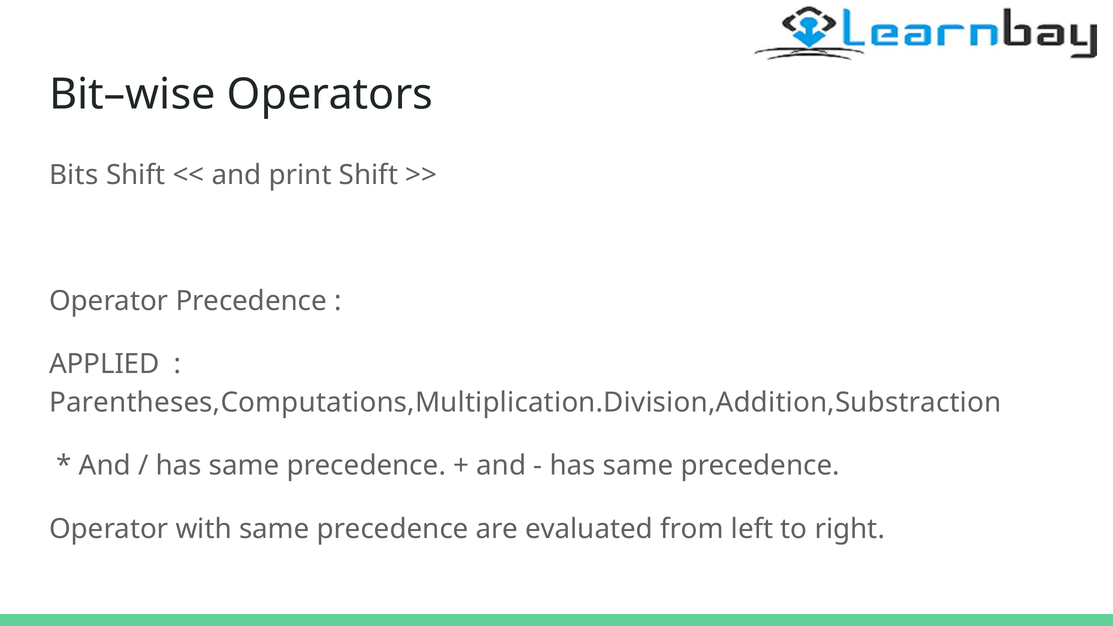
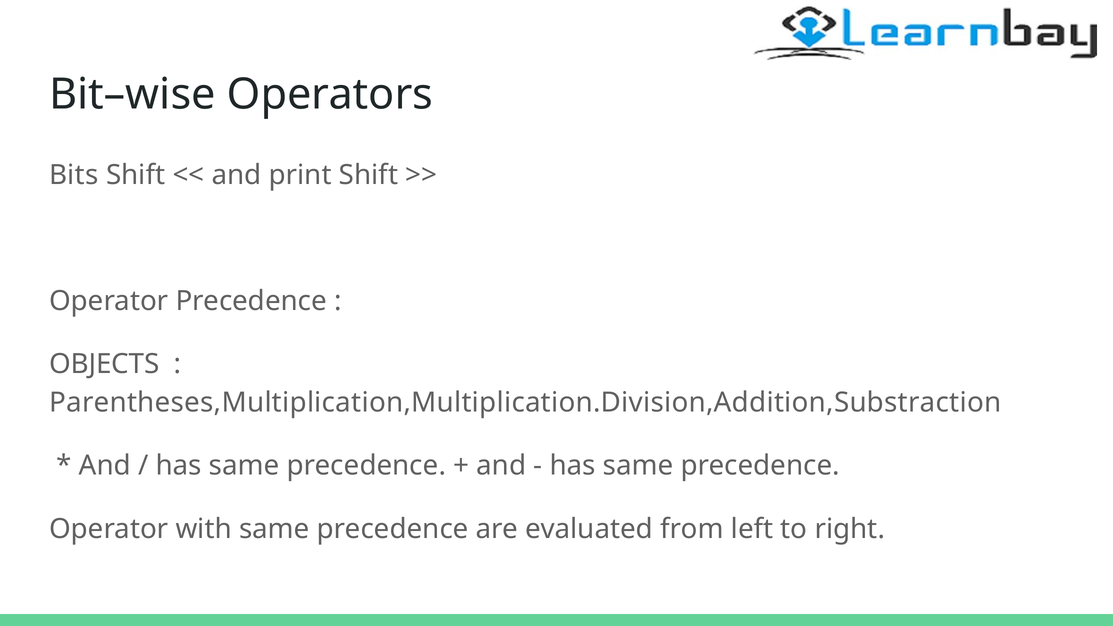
APPLIED: APPLIED -> OBJECTS (104, 364)
Parentheses,Computations,Multiplication.Division,Addition,Substraction: Parentheses,Computations,Multiplication.Division,Addition,Substraction -> Parentheses,Multiplication,Multiplication.Division,Addition,Substraction (525, 403)
